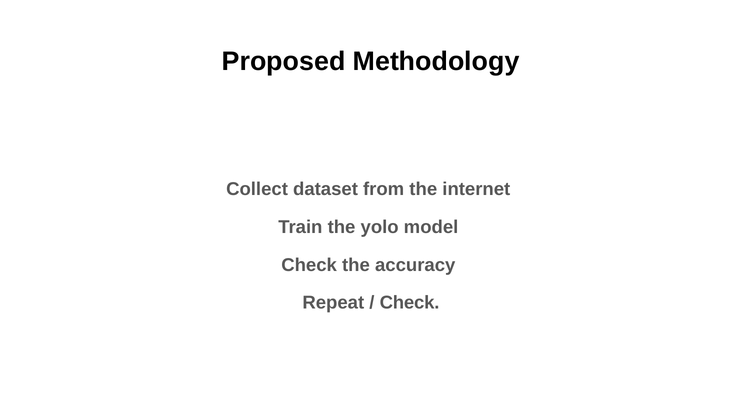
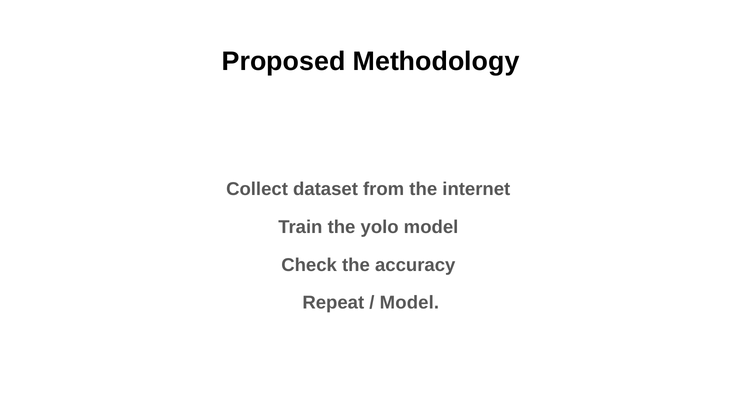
Check: Check -> Model (409, 303)
